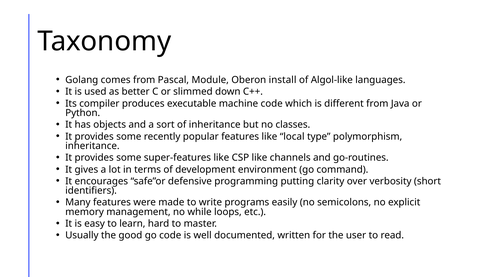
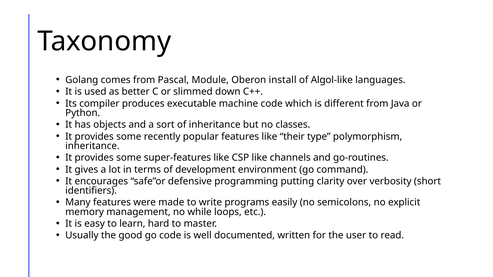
local: local -> their (292, 137)
